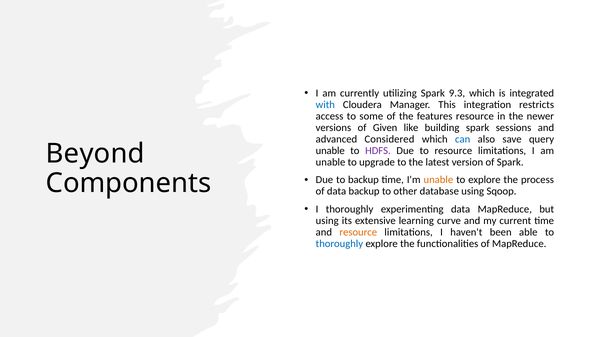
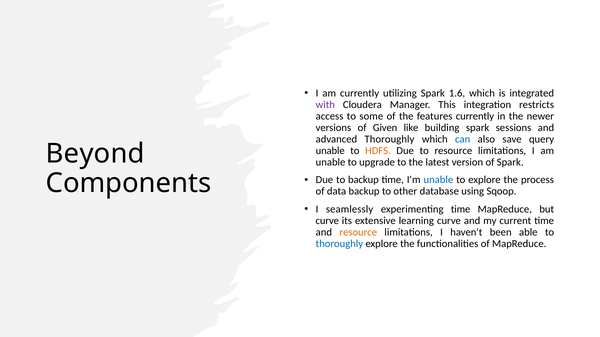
9.3: 9.3 -> 1.6 (457, 93)
with colour: blue -> purple (325, 105)
features resource: resource -> currently (475, 116)
advanced Considered: Considered -> Thoroughly (389, 139)
HDFS colour: purple -> orange (378, 151)
unable colour: orange -> blue (438, 180)
I thoroughly: thoroughly -> seamlessly (350, 209)
experimenting data: data -> time (461, 209)
using: using -> curve (327, 221)
